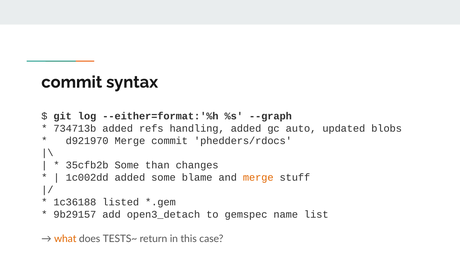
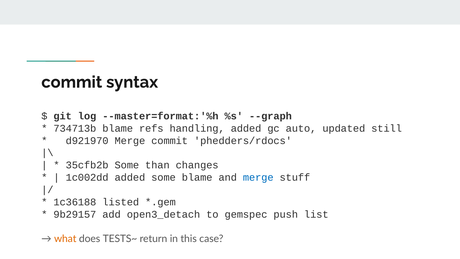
--either=format:'%h: --either=format:'%h -> --master=format:'%h (160, 116)
734713b added: added -> blame (118, 128)
blobs: blobs -> still (387, 128)
merge colour: orange -> blue (258, 177)
name: name -> push (286, 214)
